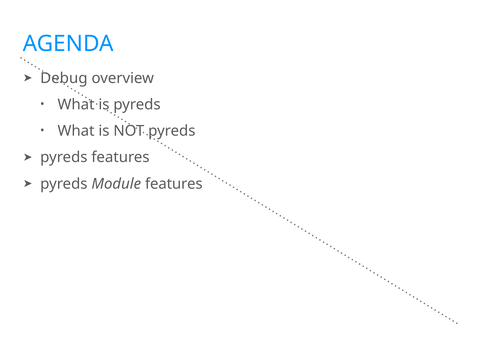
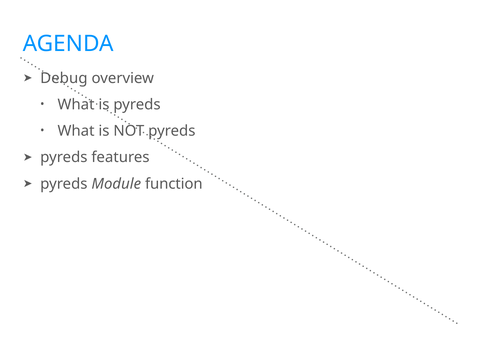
Module features: features -> function (174, 184)
